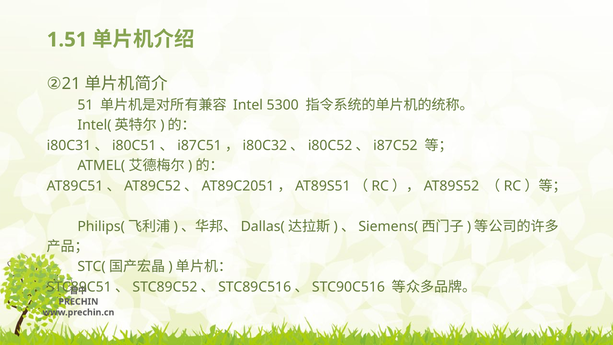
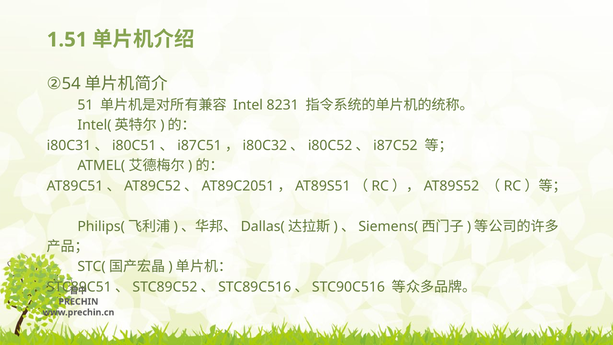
21: 21 -> 54 (71, 84)
5300: 5300 -> 8231 (283, 105)
